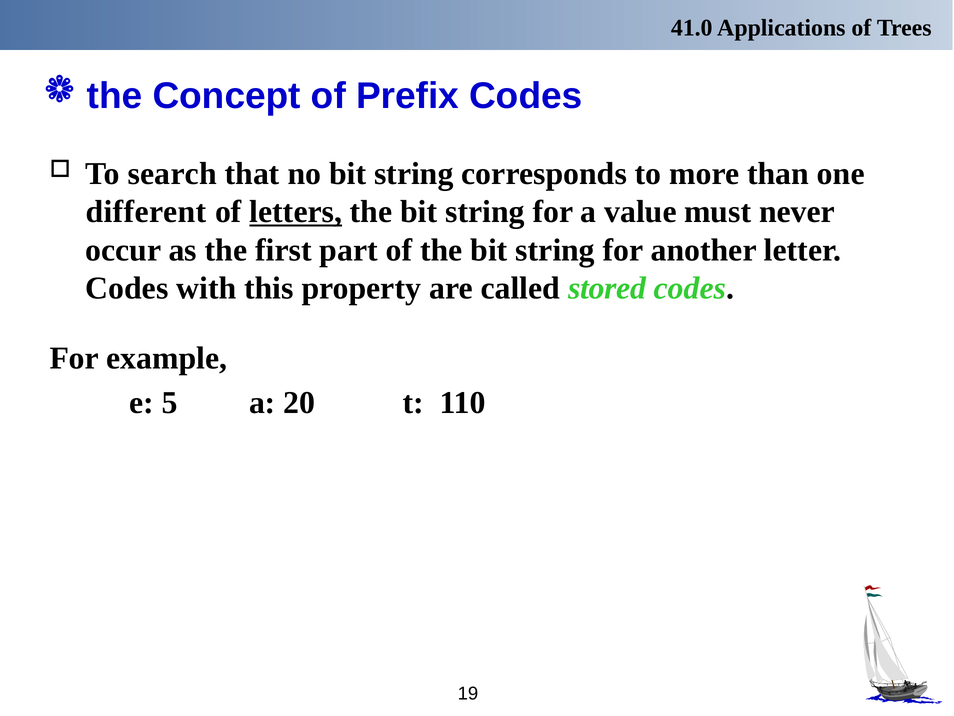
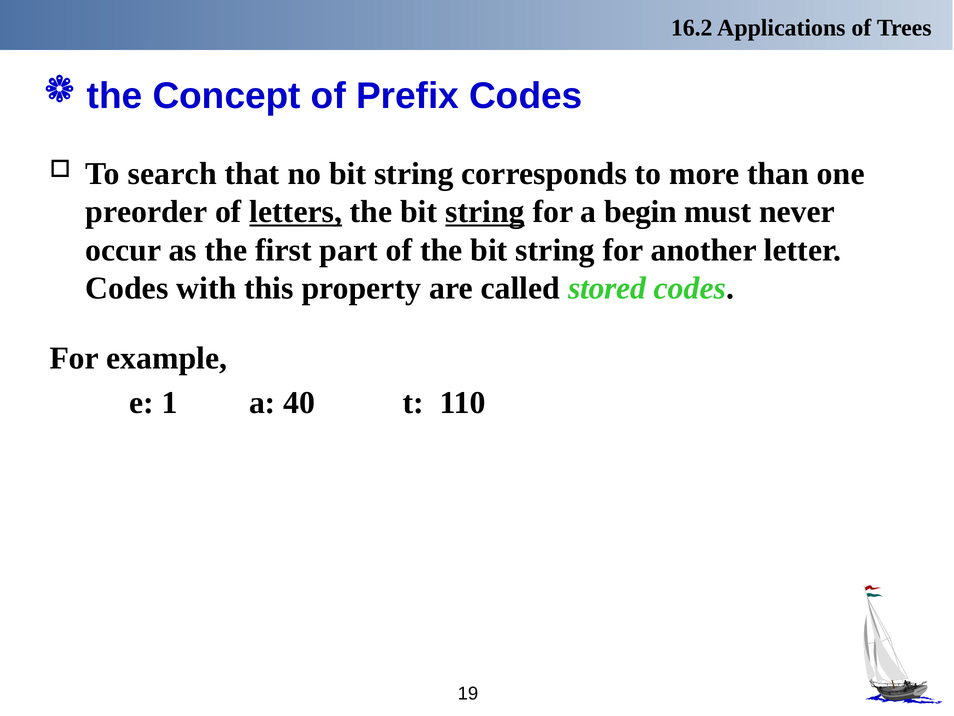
41.0: 41.0 -> 16.2 (692, 28)
different: different -> preorder (146, 212)
string underline: none -> present (485, 212)
value: value -> begin (641, 212)
5: 5 -> 1 (170, 402)
20: 20 -> 40 (299, 402)
